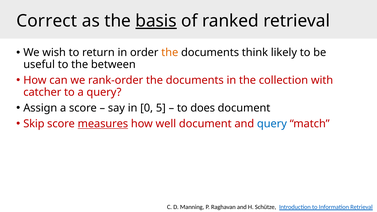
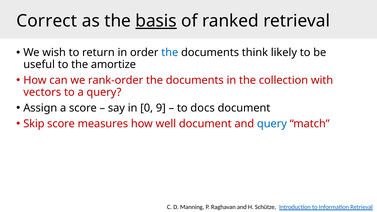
the colour: orange -> blue (170, 53)
between: between -> amortize (113, 64)
catcher: catcher -> vectors (42, 92)
5: 5 -> 9 (161, 108)
does: does -> docs (203, 108)
measures underline: present -> none (103, 124)
